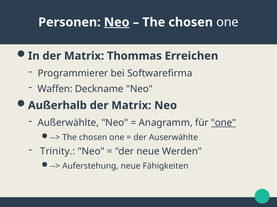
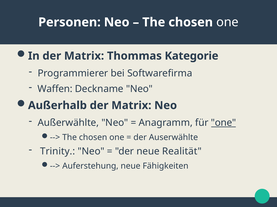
Neo underline: present -> none (117, 22)
Erreichen: Erreichen -> Kategorie (192, 56)
Werden: Werden -> Realität (182, 152)
